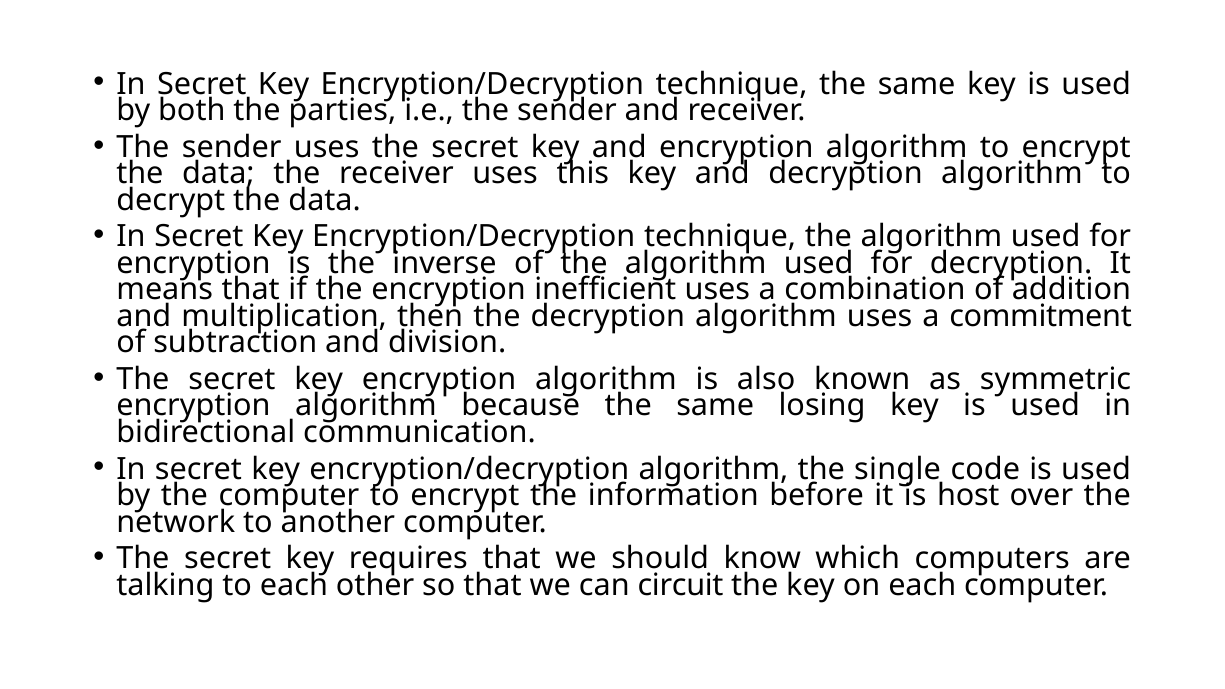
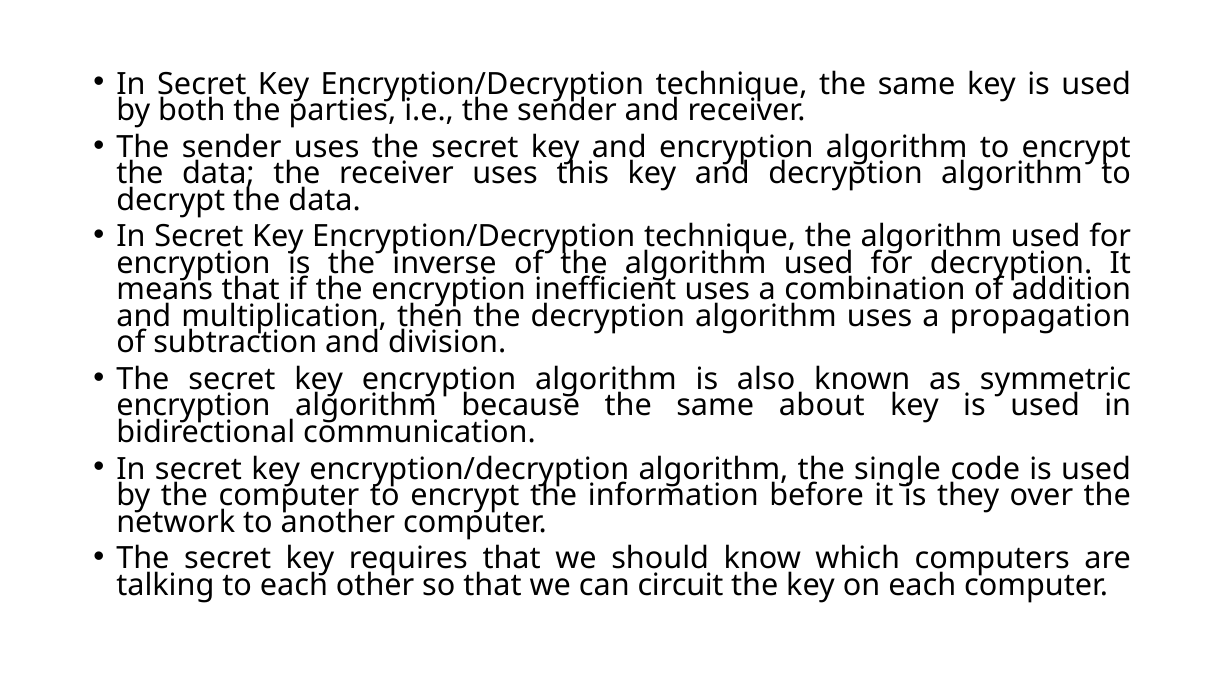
commitment: commitment -> propagation (1040, 316)
losing: losing -> about (822, 406)
host: host -> they (968, 495)
